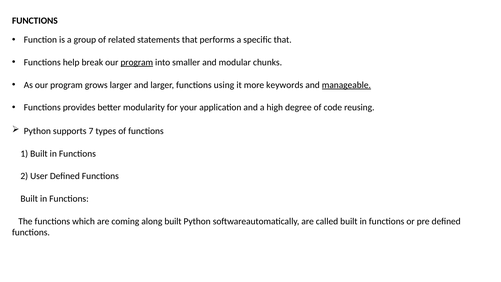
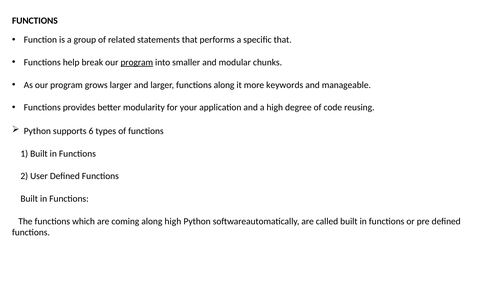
functions using: using -> along (224, 85)
manageable underline: present -> none (346, 85)
7: 7 -> 6 (91, 131)
along built: built -> high (173, 221)
